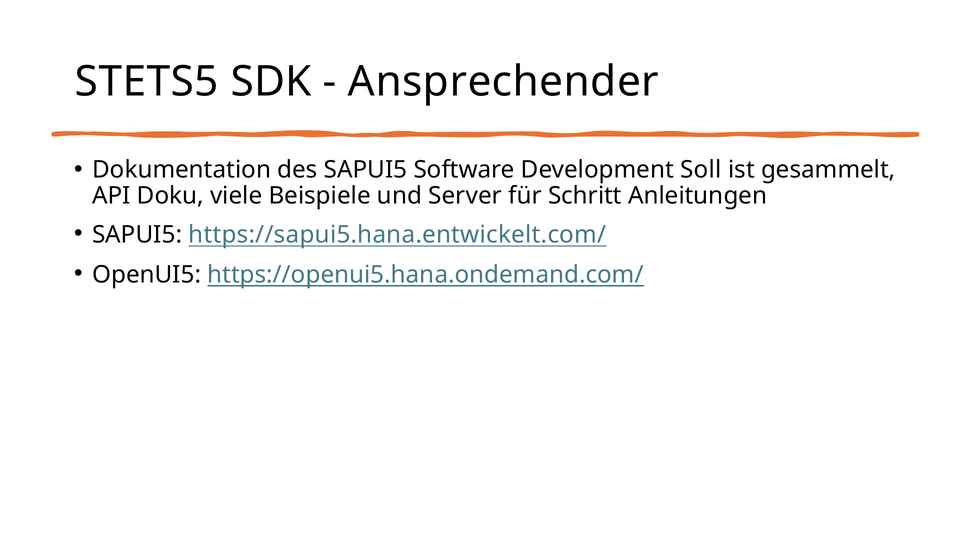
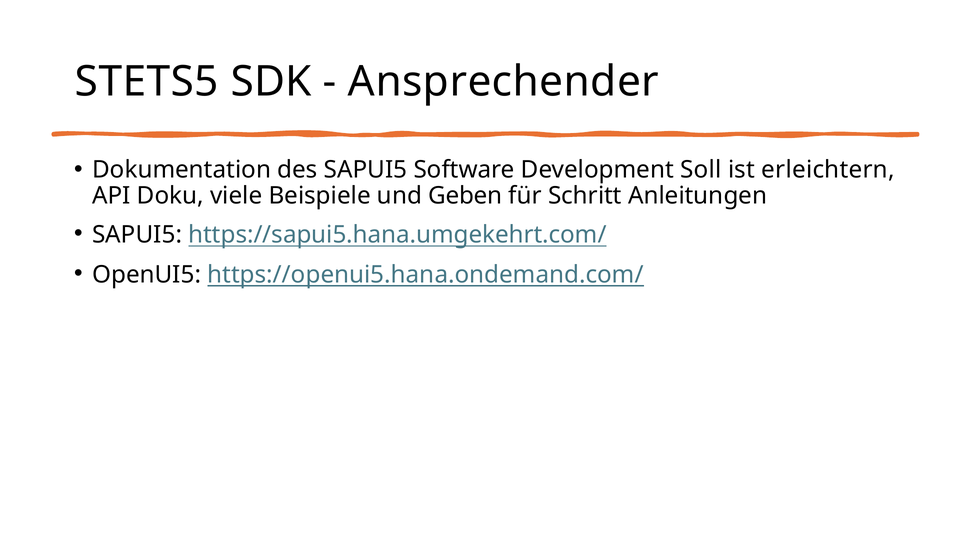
gesammelt: gesammelt -> erleichtern (828, 170)
Server: Server -> Geben (465, 196)
https://sapui5.hana.entwickelt.com/: https://sapui5.hana.entwickelt.com/ -> https://sapui5.hana.umgekehrt.com/ (397, 235)
